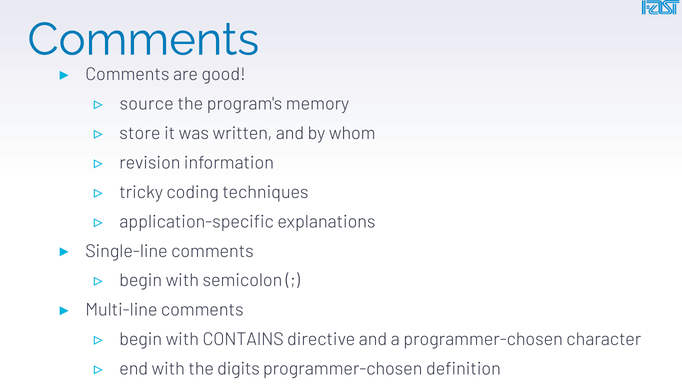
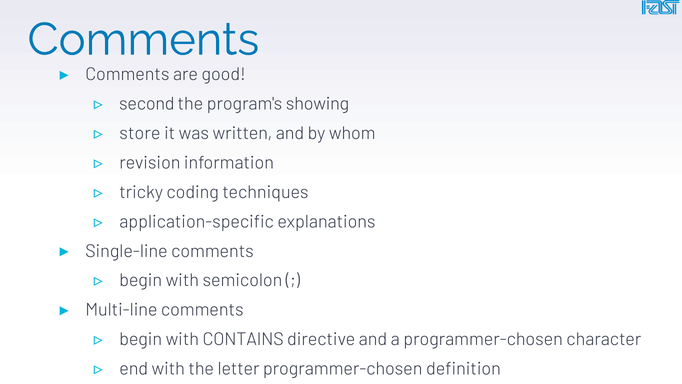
source: source -> second (147, 104)
memory: memory -> showing (318, 104)
digits: digits -> letter (239, 369)
